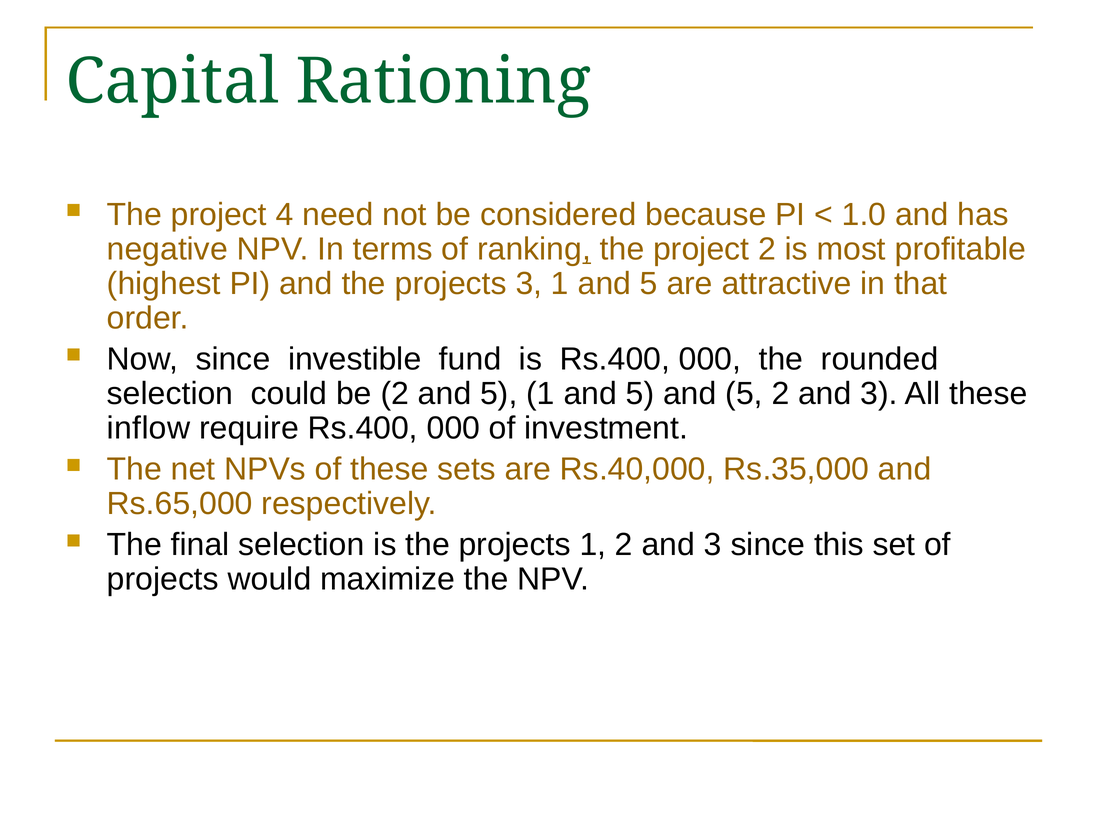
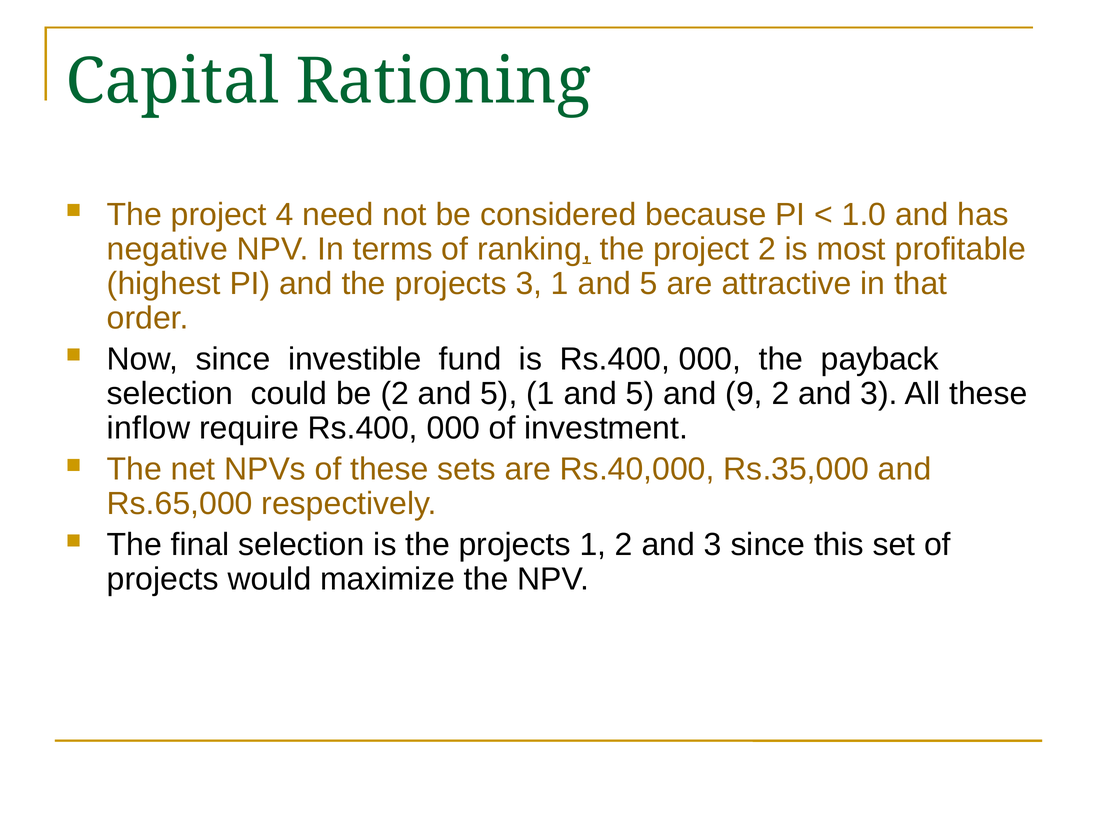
rounded: rounded -> payback (880, 359)
5 and 5: 5 -> 9 (744, 394)
